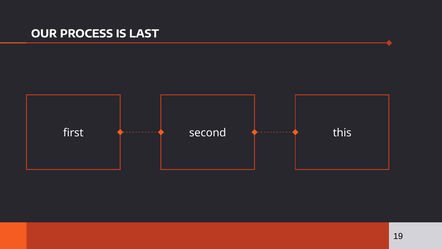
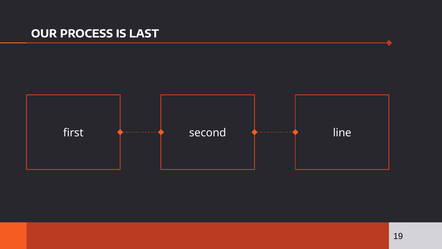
this: this -> line (342, 133)
